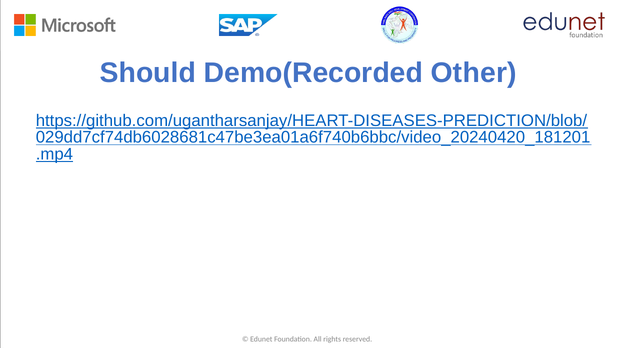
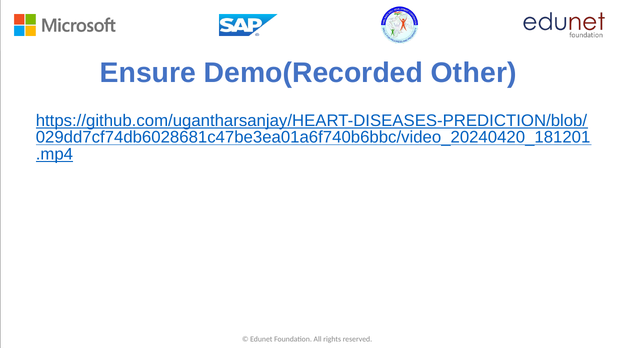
Should: Should -> Ensure (148, 73)
